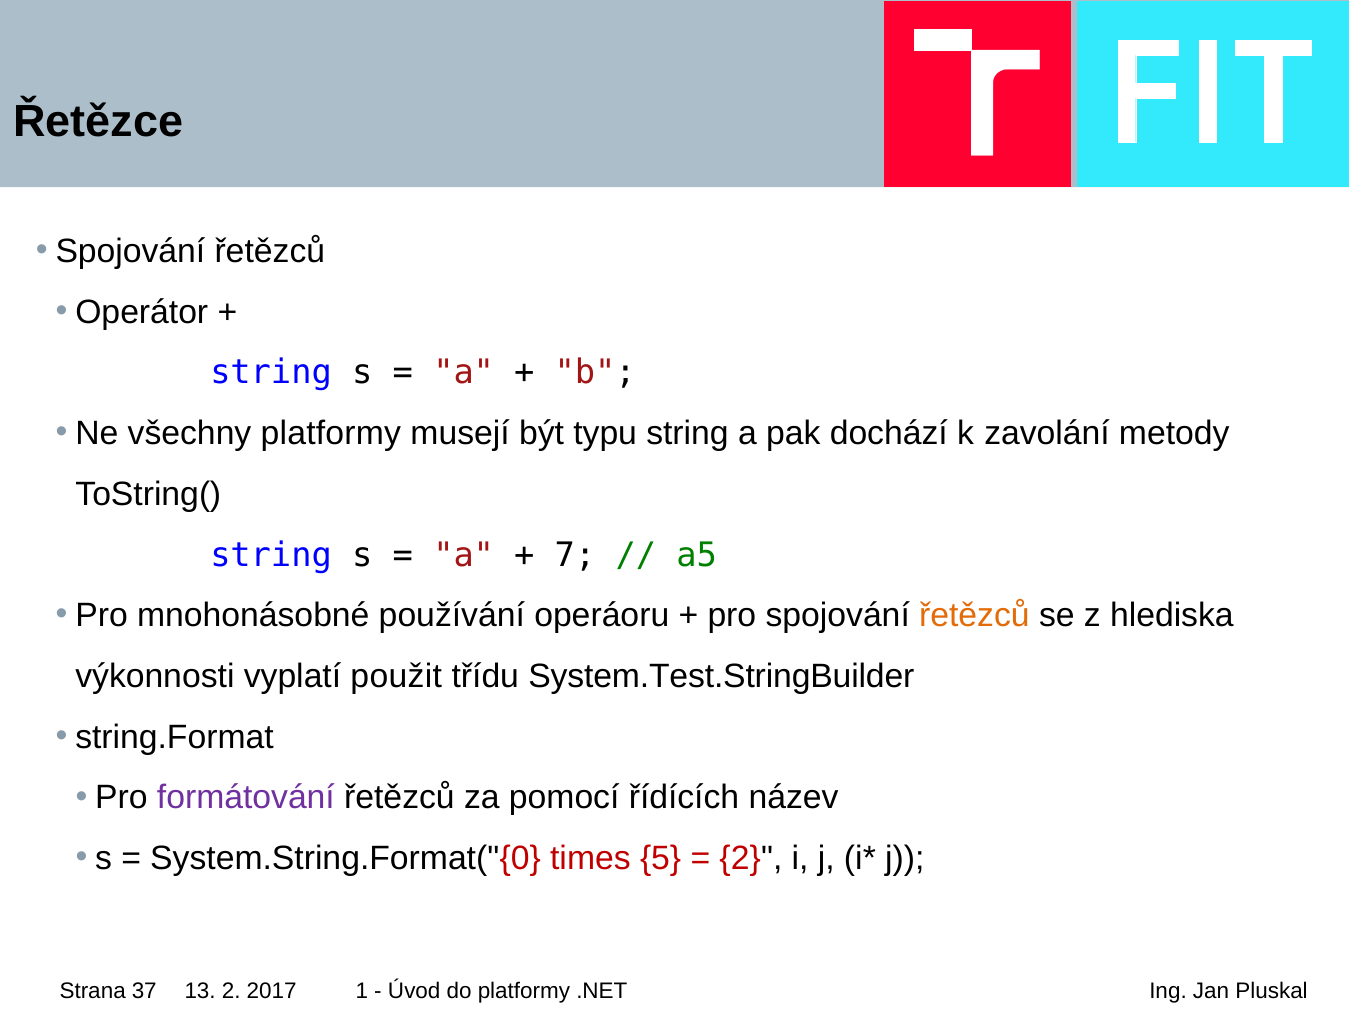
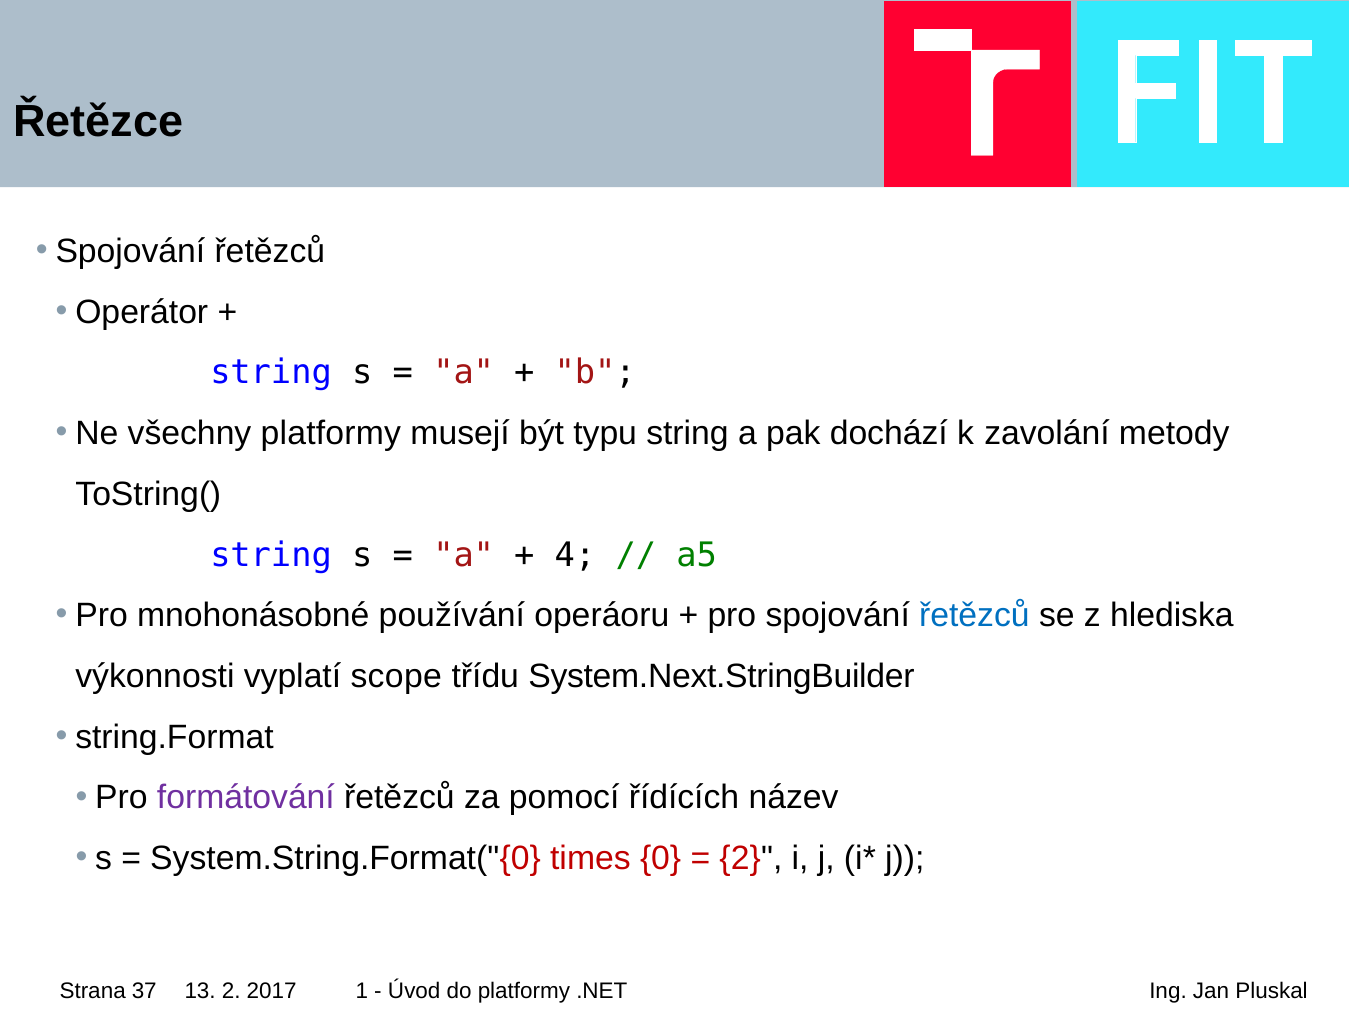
7: 7 -> 4 (575, 555)
řetězců colour: orange -> blue (974, 616)
použit: použit -> scope (396, 676)
System.Test.StringBuilder: System.Test.StringBuilder -> System.Next.StringBuilder (721, 676)
5: 5 -> 0 (661, 858)
